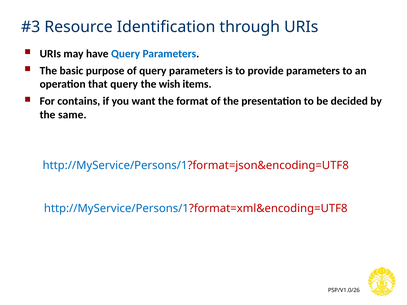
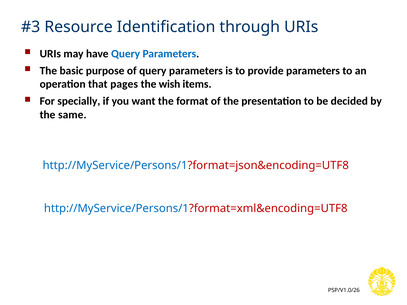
that query: query -> pages (124, 84)
contains: contains -> specially (79, 101)
